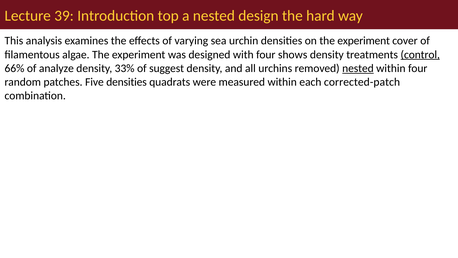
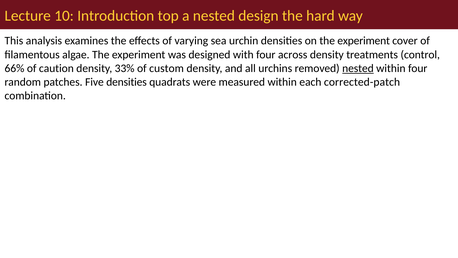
39: 39 -> 10 (64, 16)
shows: shows -> across (293, 54)
control underline: present -> none (420, 54)
analyze: analyze -> caution (56, 68)
suggest: suggest -> custom (167, 68)
